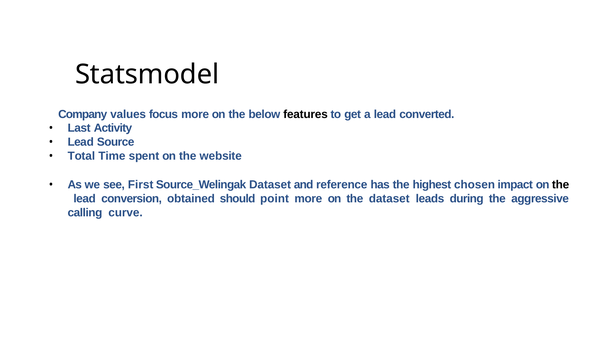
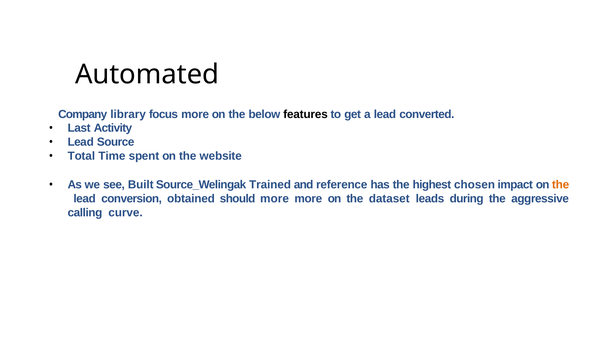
Statsmodel: Statsmodel -> Automated (147, 75)
values: values -> library (128, 114)
First: First -> Built (141, 185)
Source_Welingak Dataset: Dataset -> Trained (270, 185)
the colour: black -> orange (561, 185)
should point: point -> more (275, 199)
